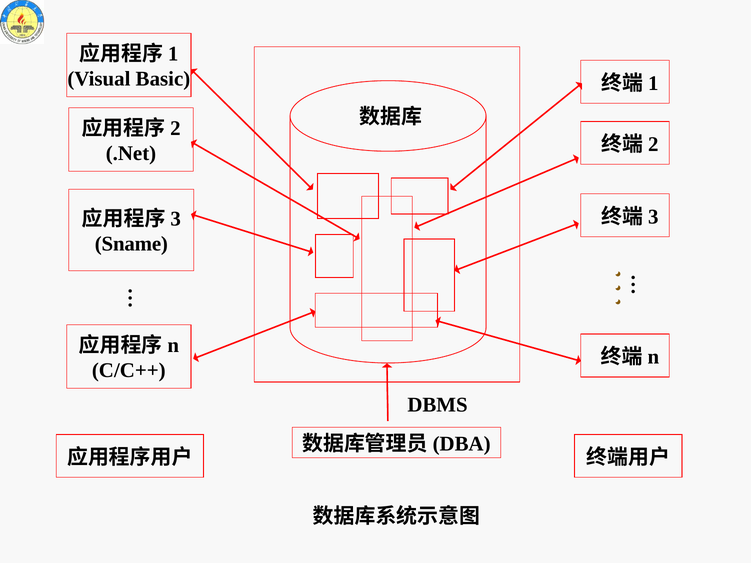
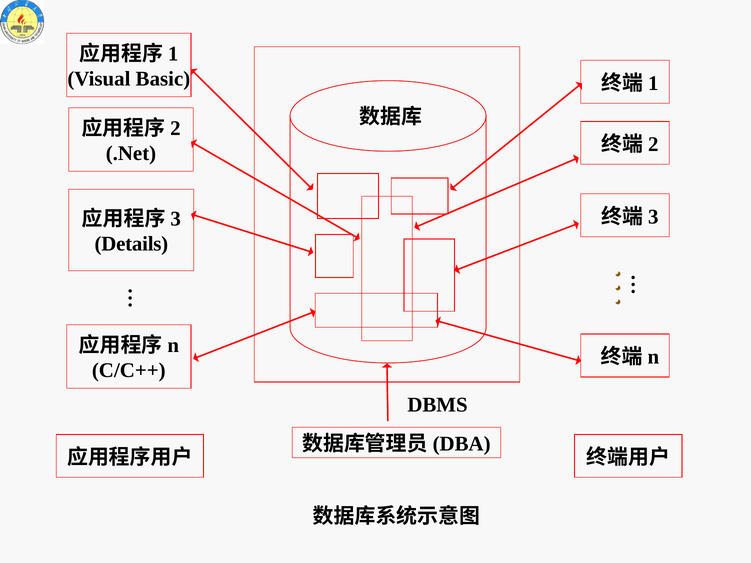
Sname: Sname -> Details (131, 244)
